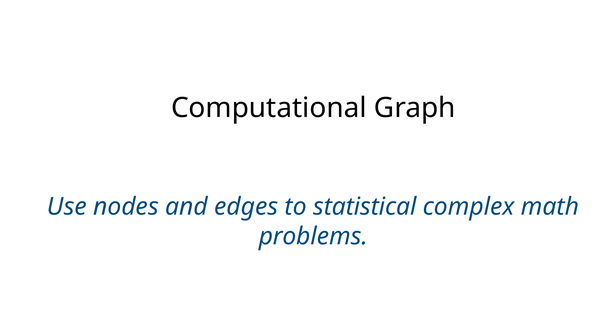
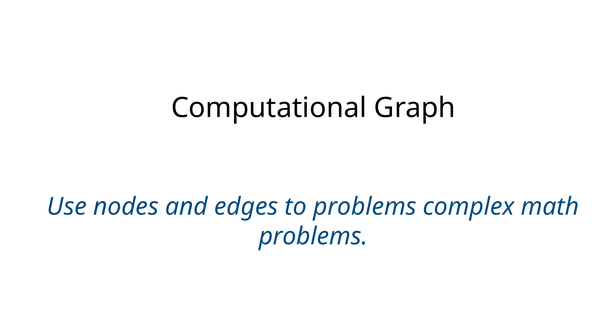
to statistical: statistical -> problems (365, 207)
